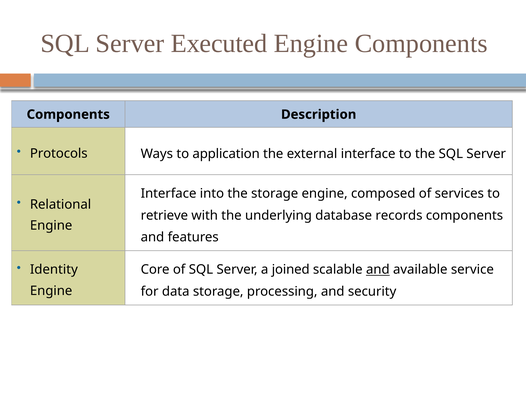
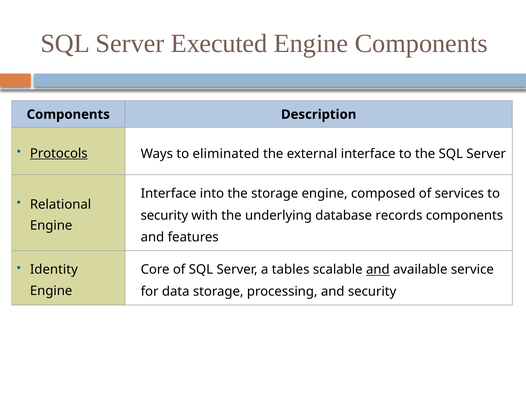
Protocols underline: none -> present (59, 154)
application: application -> eliminated (226, 154)
retrieve: retrieve -> security (164, 216)
joined: joined -> tables (291, 270)
